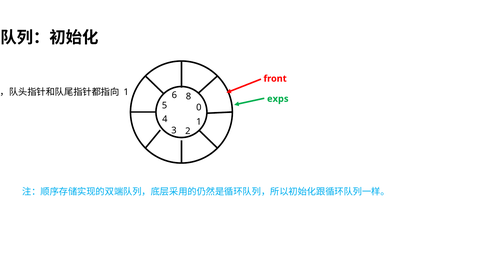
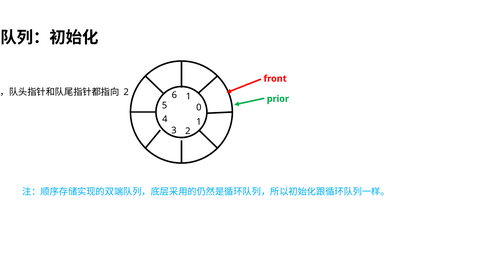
1: 1 -> 2 (126, 92)
6 8: 8 -> 1 (189, 96)
exps: exps -> prior (278, 99)
